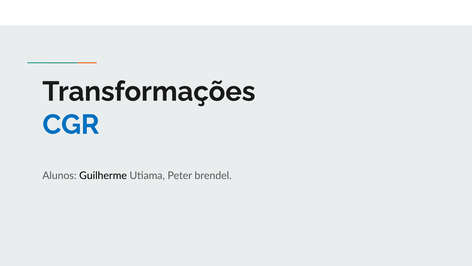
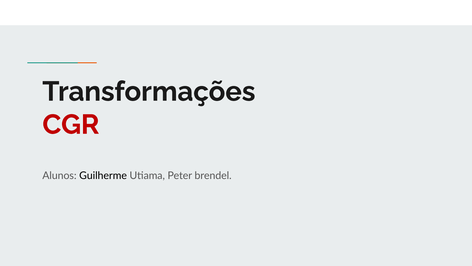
CGR colour: blue -> red (71, 124)
